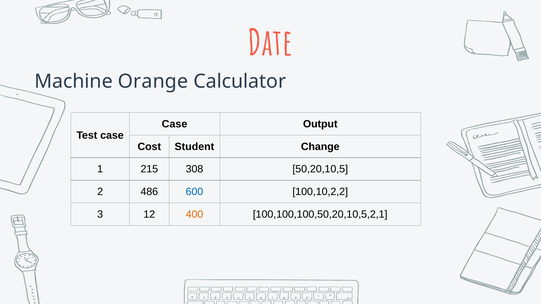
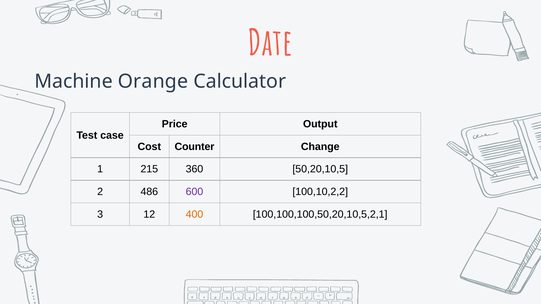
Case: Case -> Price (175, 124)
Student: Student -> Counter (194, 147)
308: 308 -> 360 (194, 169)
600 colour: blue -> purple (194, 192)
